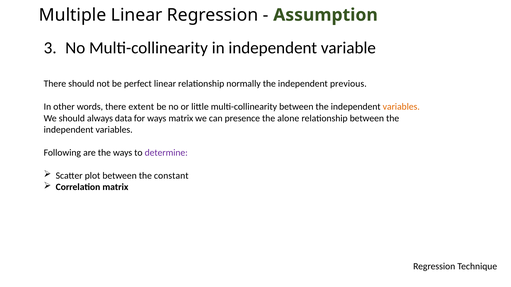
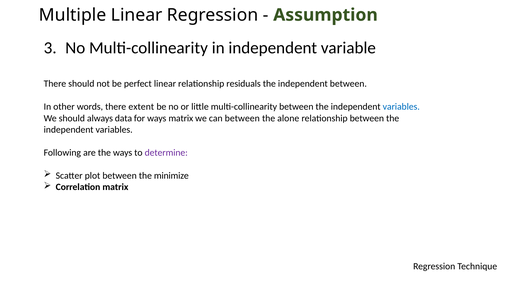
normally: normally -> residuals (244, 84)
independent previous: previous -> between (348, 84)
variables colour: orange -> blue (401, 107)
can presence: presence -> between (242, 118)
constant: constant -> minimize (171, 176)
